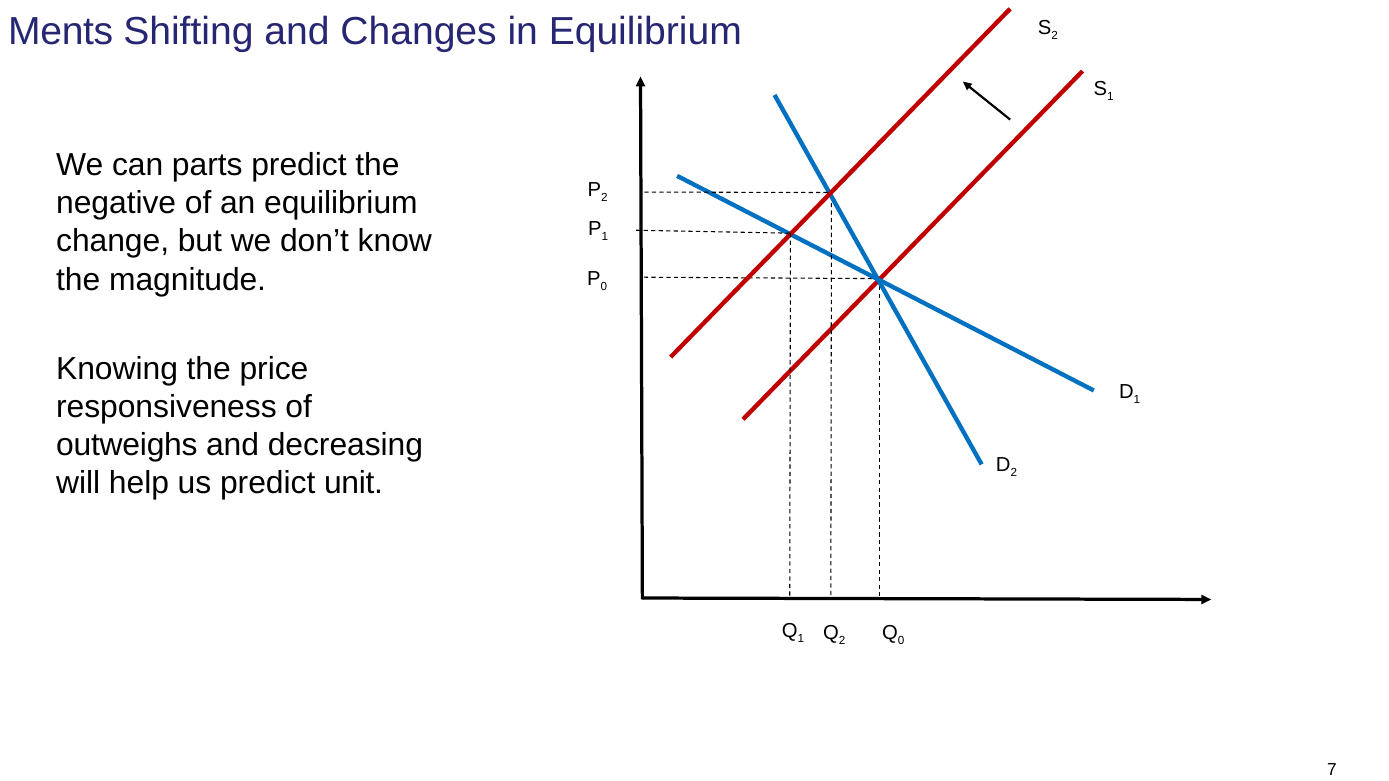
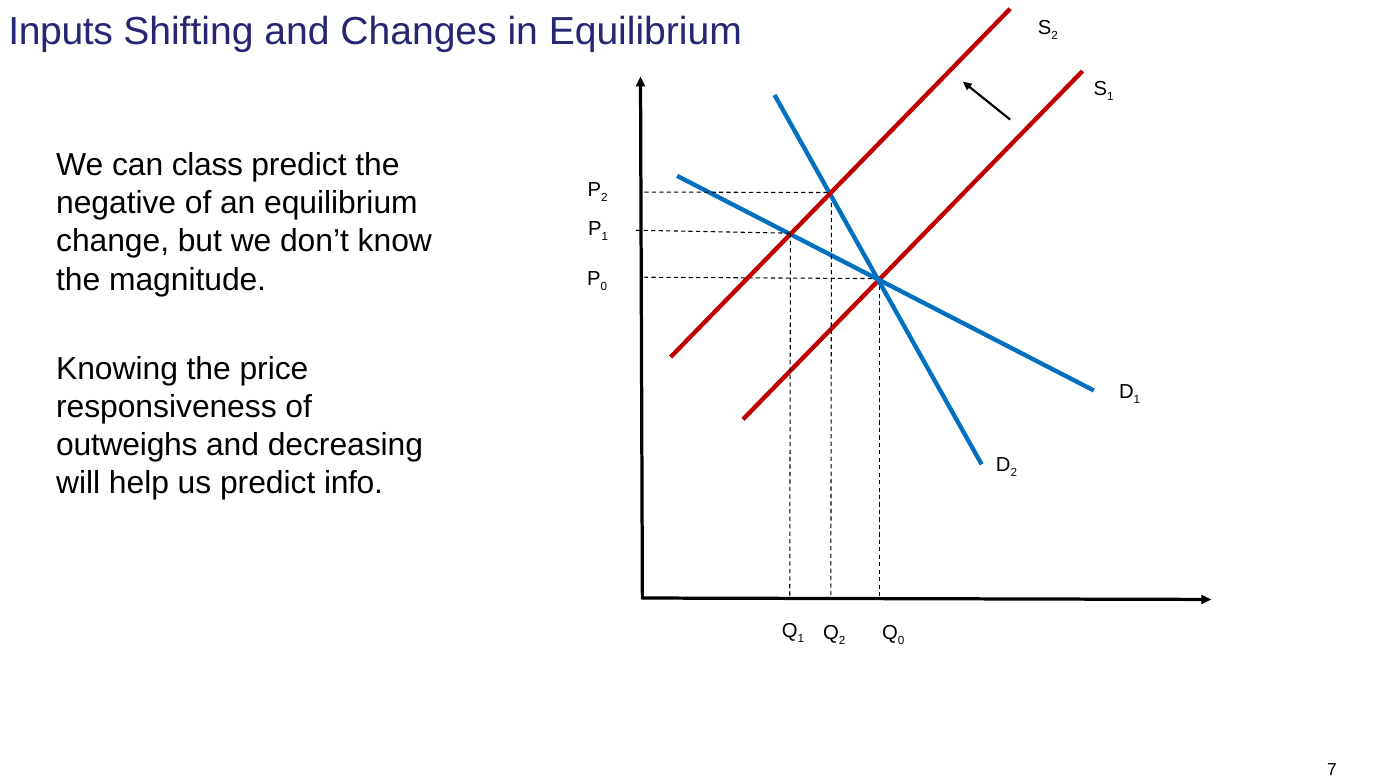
Ments: Ments -> Inputs (61, 31)
parts: parts -> class (207, 165)
unit: unit -> info (353, 483)
